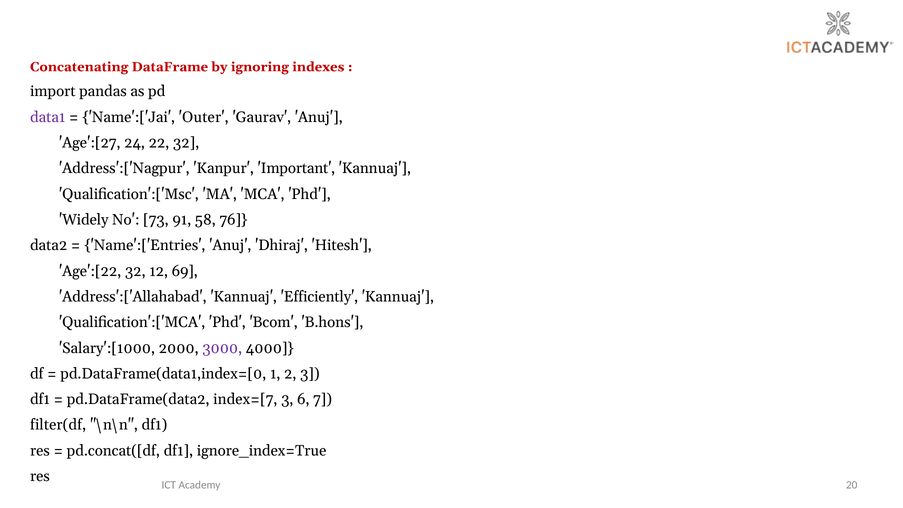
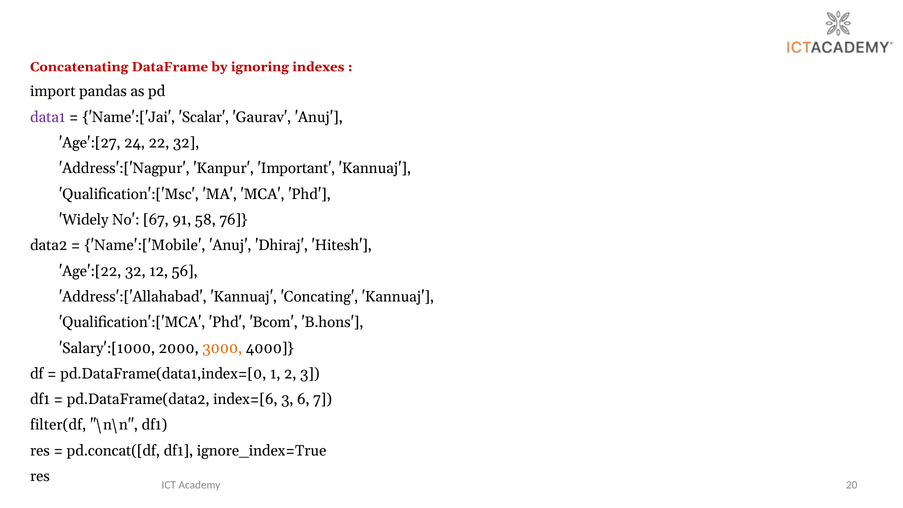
Outer: Outer -> Scalar (204, 117)
73: 73 -> 67 (156, 220)
Name':['Entries: Name':['Entries -> Name':['Mobile (145, 245)
69: 69 -> 56 (185, 271)
Efficiently: Efficiently -> Concating (319, 297)
3000 colour: purple -> orange (222, 348)
index=[7: index=[7 -> index=[6 (245, 399)
